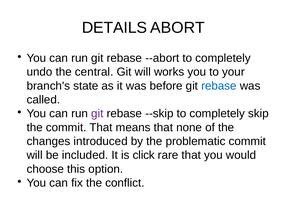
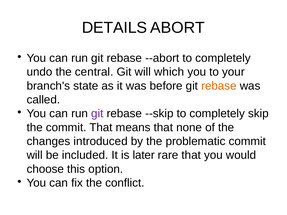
works: works -> which (169, 72)
rebase colour: blue -> orange (219, 86)
click: click -> later (144, 155)
